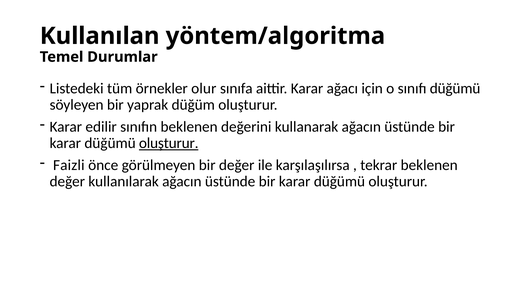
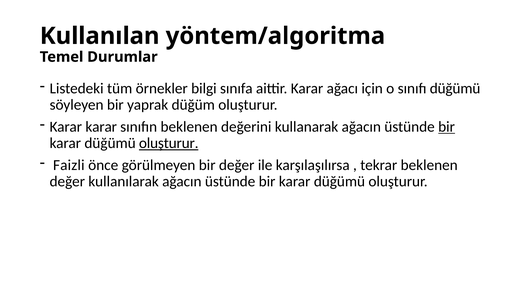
olur: olur -> bilgi (204, 88)
Karar edilir: edilir -> karar (101, 127)
bir underline: none -> present (447, 127)
